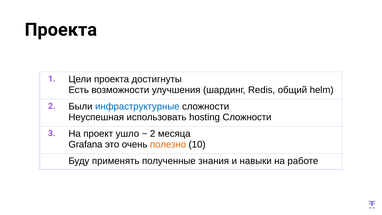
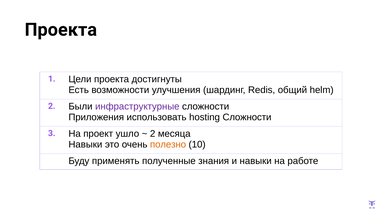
инфраструктурные colour: blue -> purple (137, 106)
Неуспешная: Неуспешная -> Приложения (96, 117)
Grafana: Grafana -> Навыки (85, 144)
